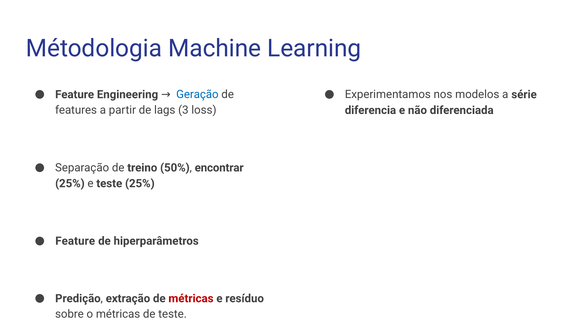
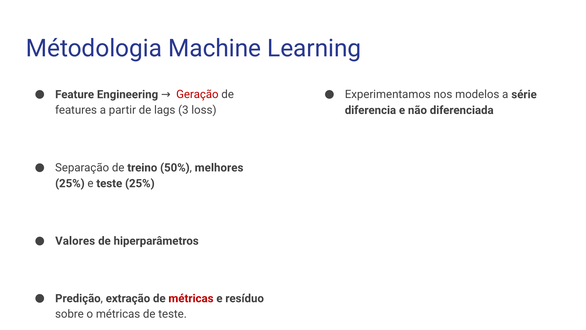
Geração colour: blue -> red (197, 94)
encontrar: encontrar -> melhores (219, 168)
Feature: Feature -> Valores (75, 241)
